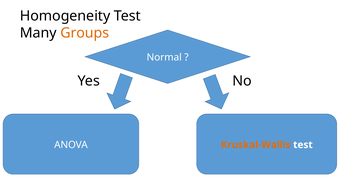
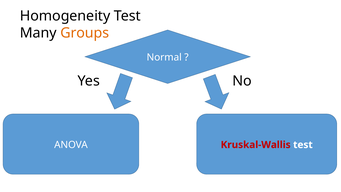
Kruskal-Wallis colour: orange -> red (256, 145)
